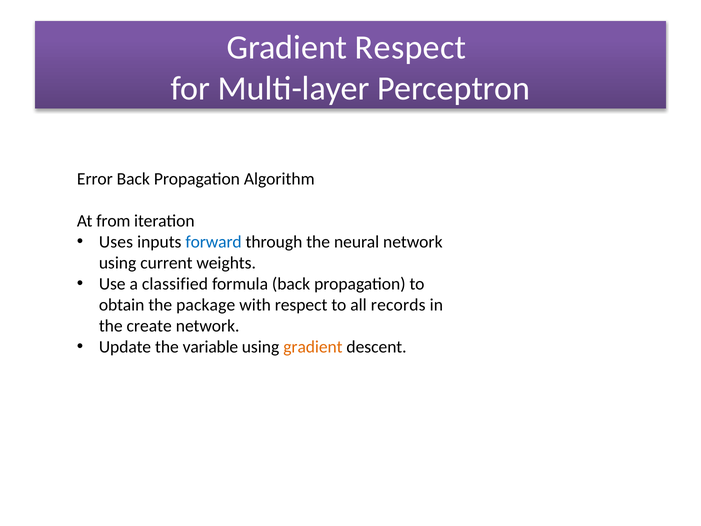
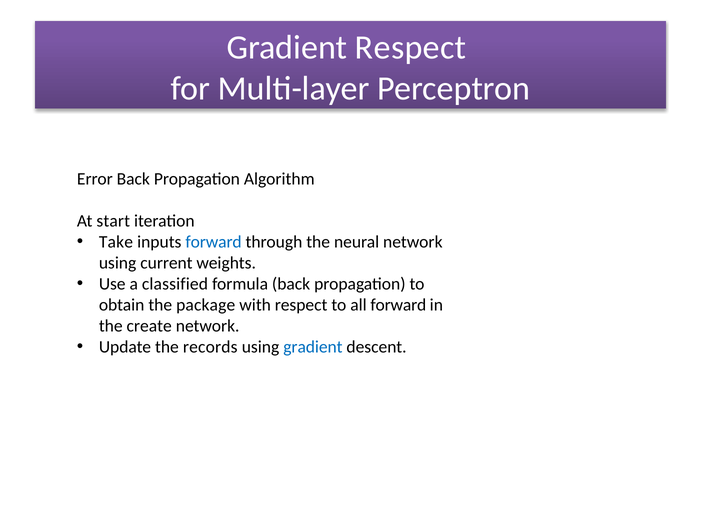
from: from -> start (113, 221)
Uses: Uses -> Take (116, 242)
all records: records -> forward (398, 305)
variable: variable -> records (210, 347)
gradient colour: orange -> blue (313, 347)
